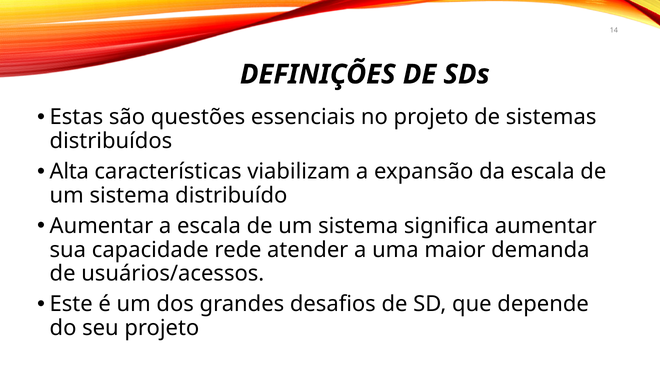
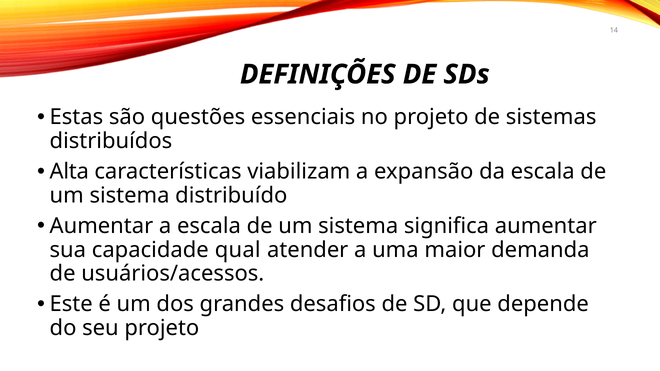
rede: rede -> qual (238, 250)
